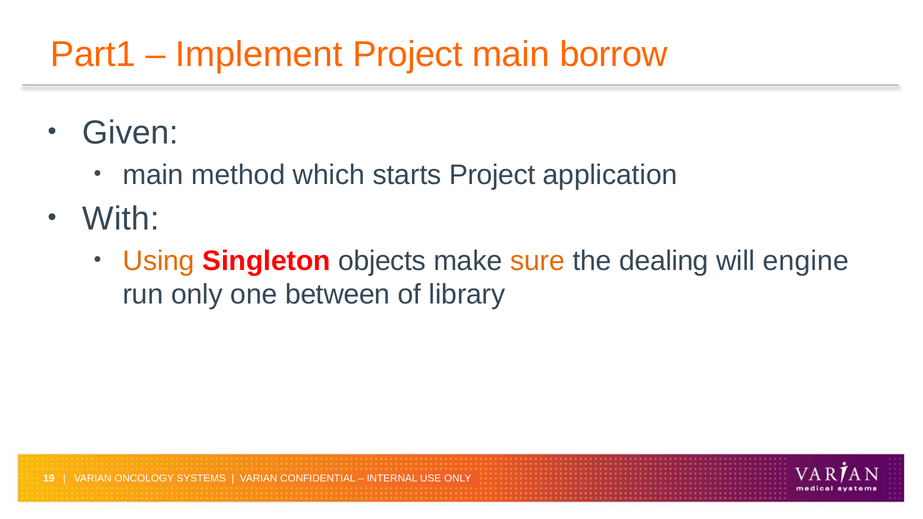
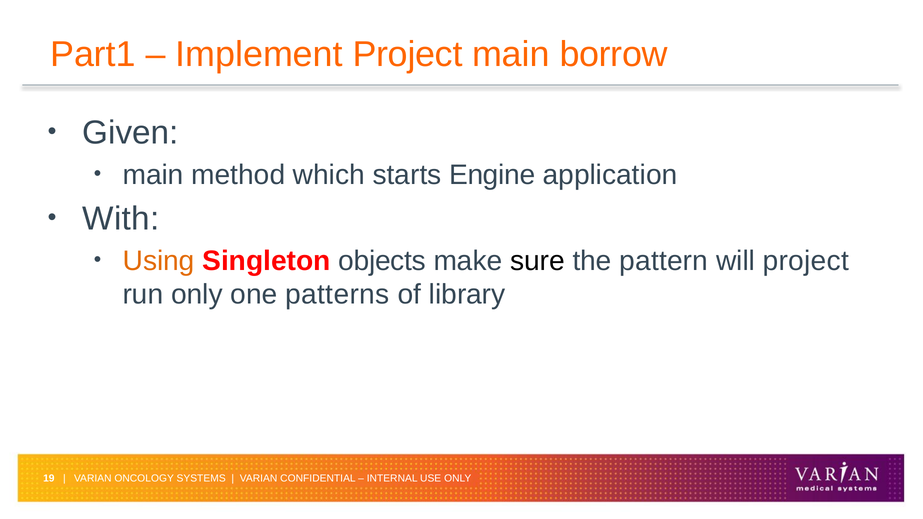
starts Project: Project -> Engine (492, 175)
sure colour: orange -> black (537, 261)
dealing: dealing -> pattern (664, 261)
will engine: engine -> project (806, 261)
between: between -> patterns (337, 295)
